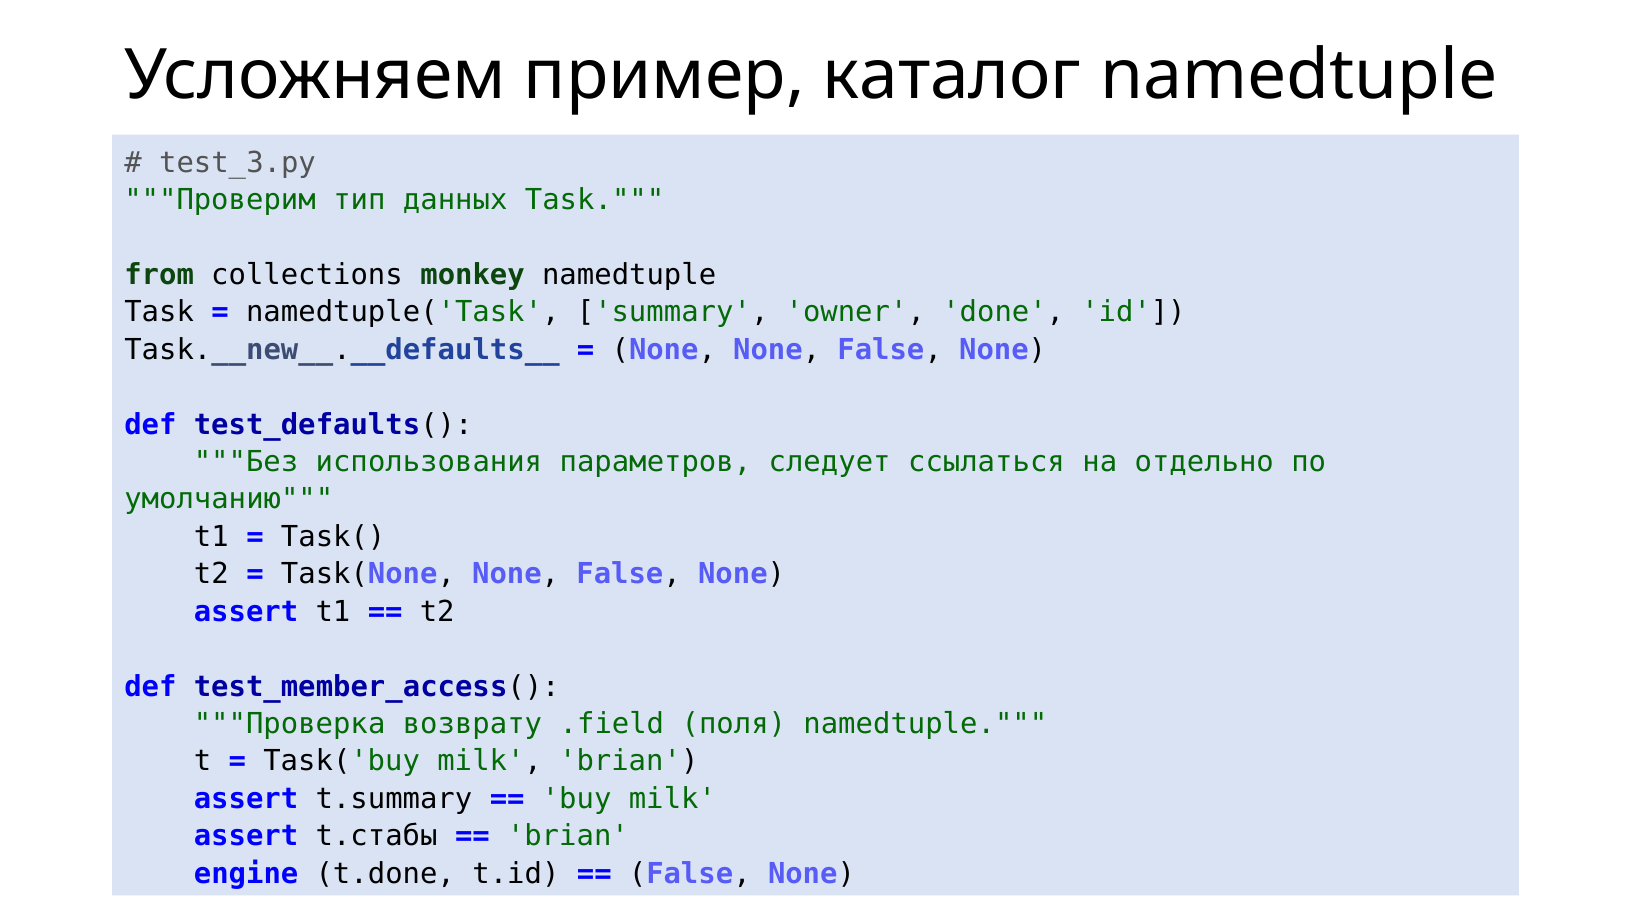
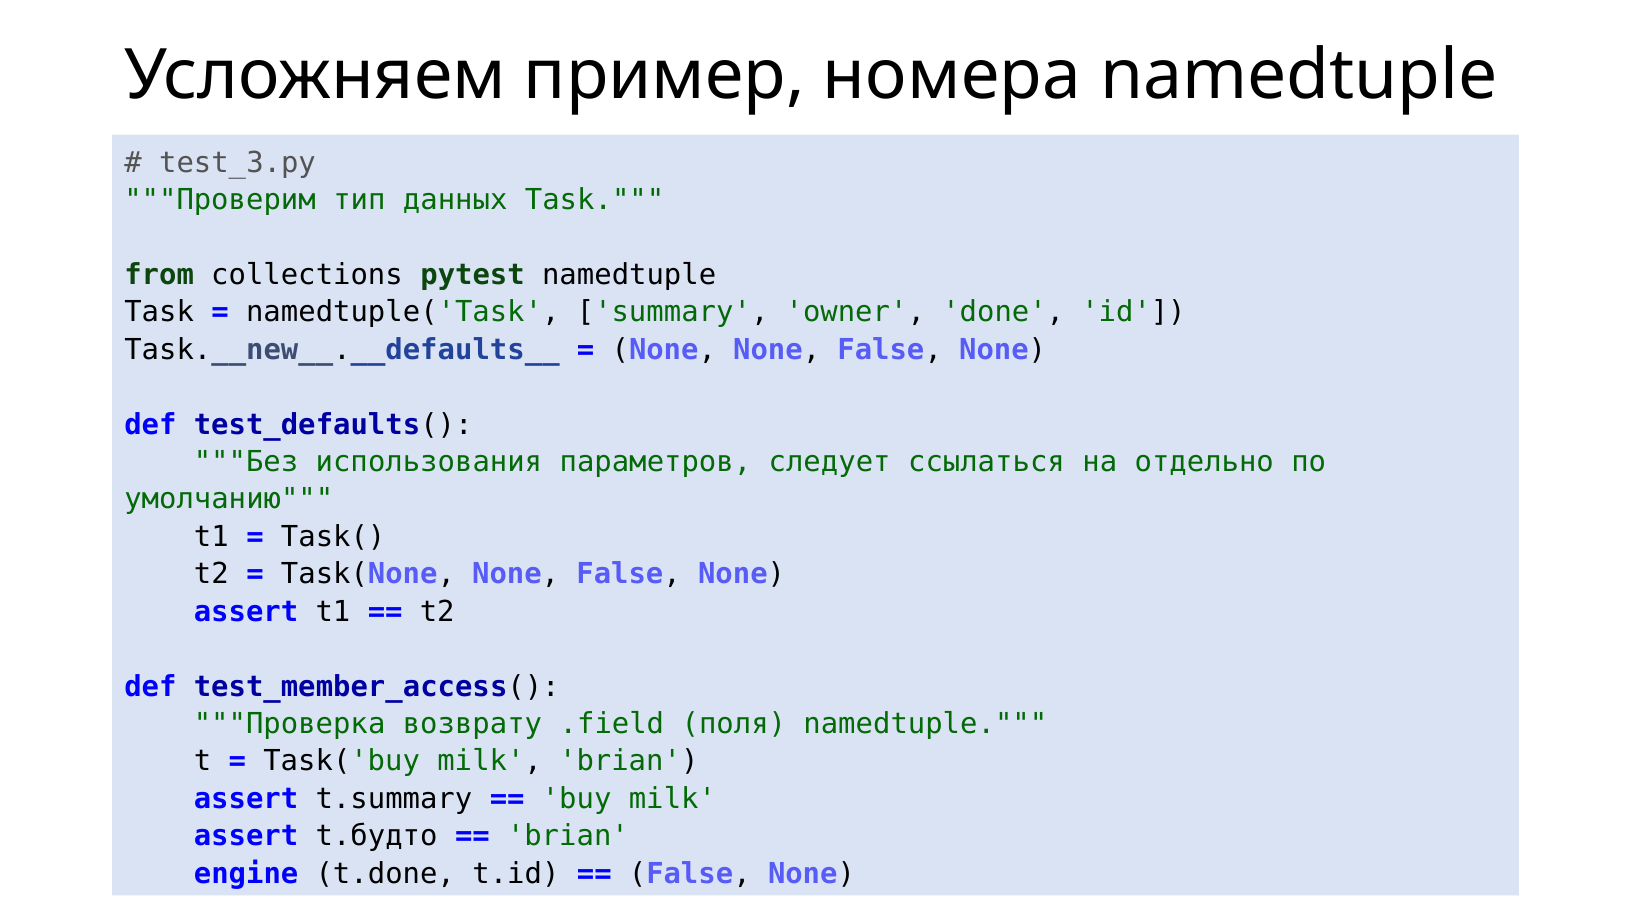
каталог: каталог -> номера (952, 76)
monkey: monkey -> pytest (473, 275)
t.стабы: t.стабы -> t.будто (377, 836)
